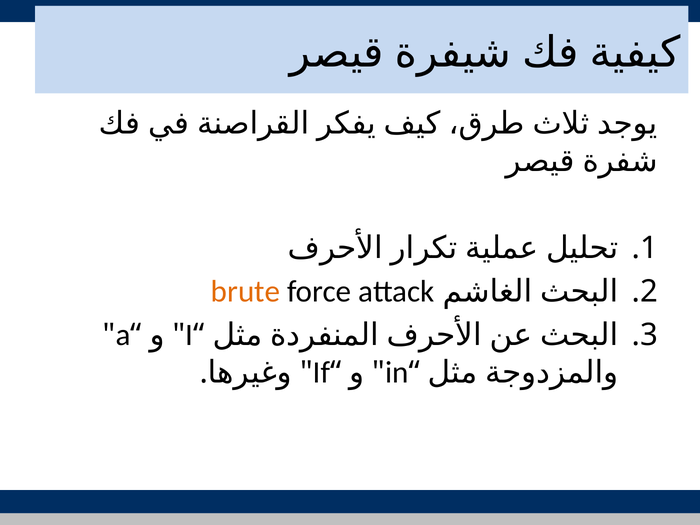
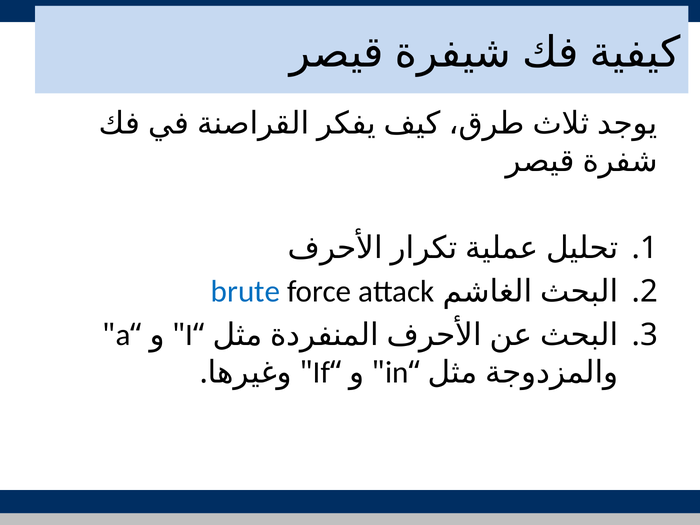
brute colour: orange -> blue (246, 292)
